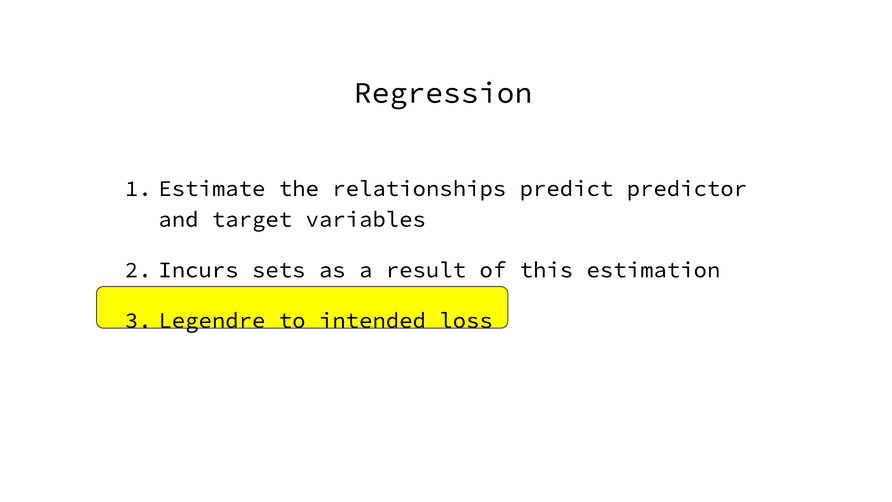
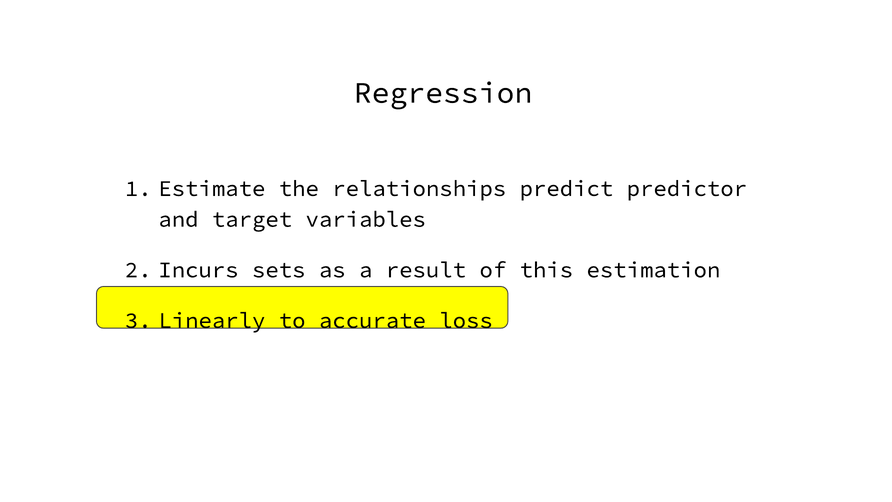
Legendre: Legendre -> Linearly (212, 320)
intended: intended -> accurate (372, 320)
